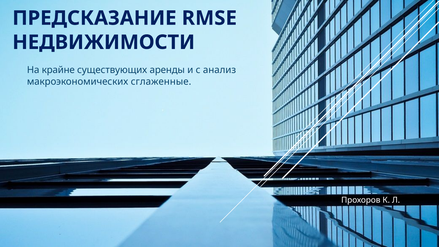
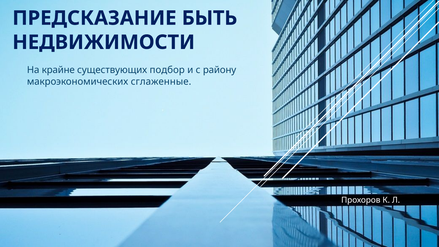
RMSE: RMSE -> БЫТЬ (209, 18)
аренды: аренды -> подбор (167, 70)
анализ: анализ -> району (220, 70)
